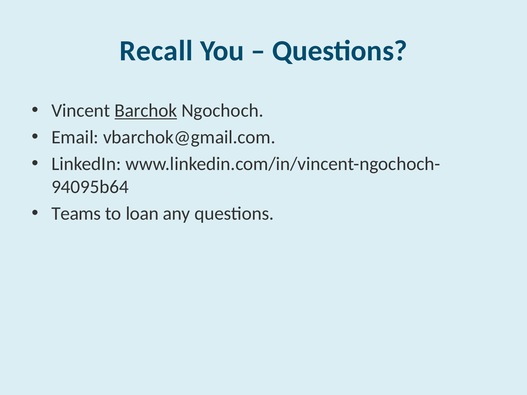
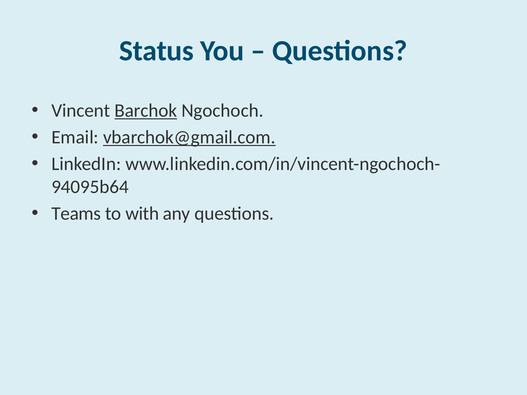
Recall: Recall -> Status (156, 51)
vbarchok@gmail.com underline: none -> present (189, 137)
loan: loan -> with (142, 214)
